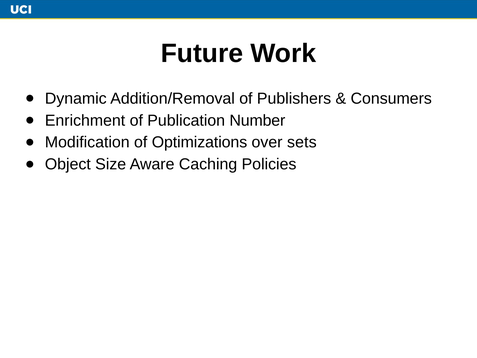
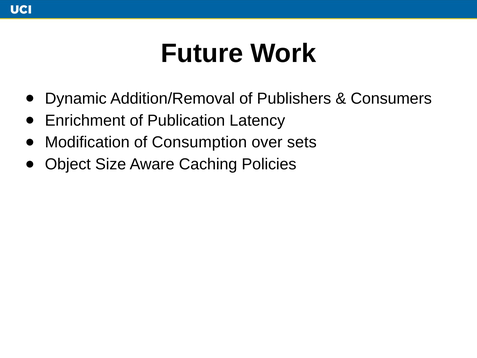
Number: Number -> Latency (257, 120)
Optimizations: Optimizations -> Consumption (199, 142)
